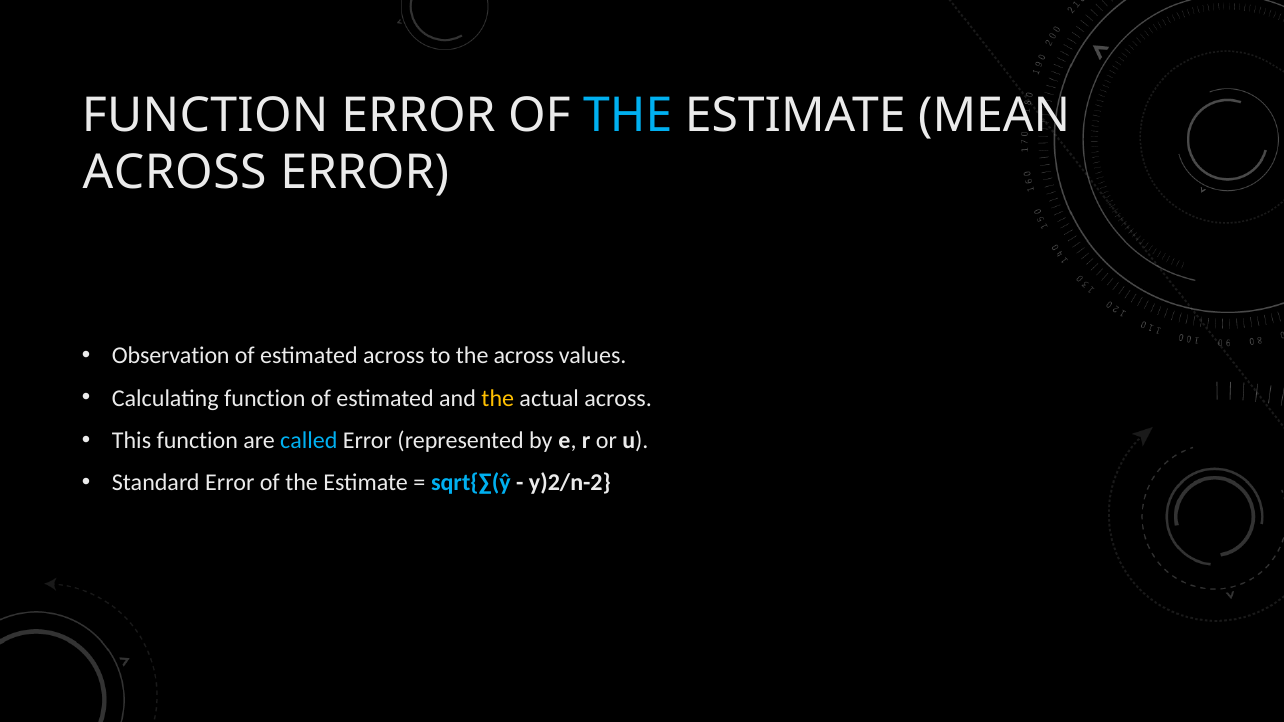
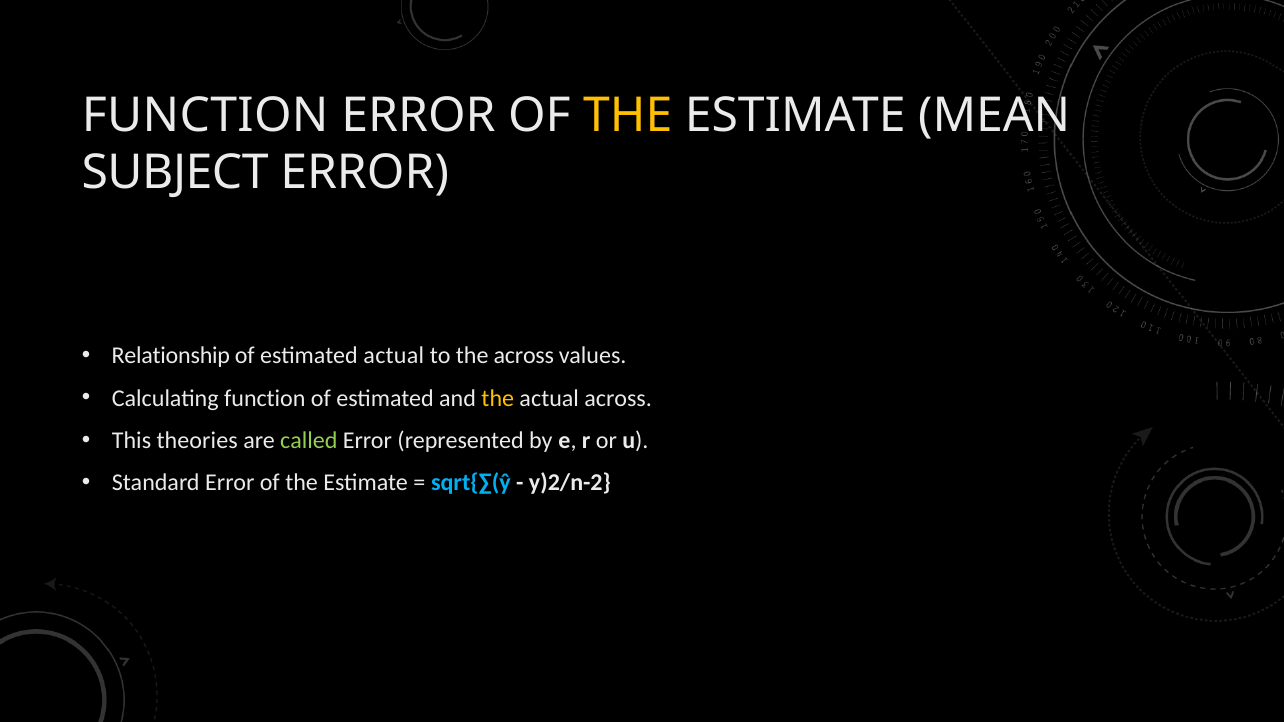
THE colour: light blue -> yellow (628, 115)
ACROSS: ACROSS -> SUBJECT (175, 173)
Observation: Observation -> Relationship (171, 356)
estimated across: across -> actual (394, 356)
This function: function -> theories (197, 441)
called colour: light blue -> light green (309, 441)
